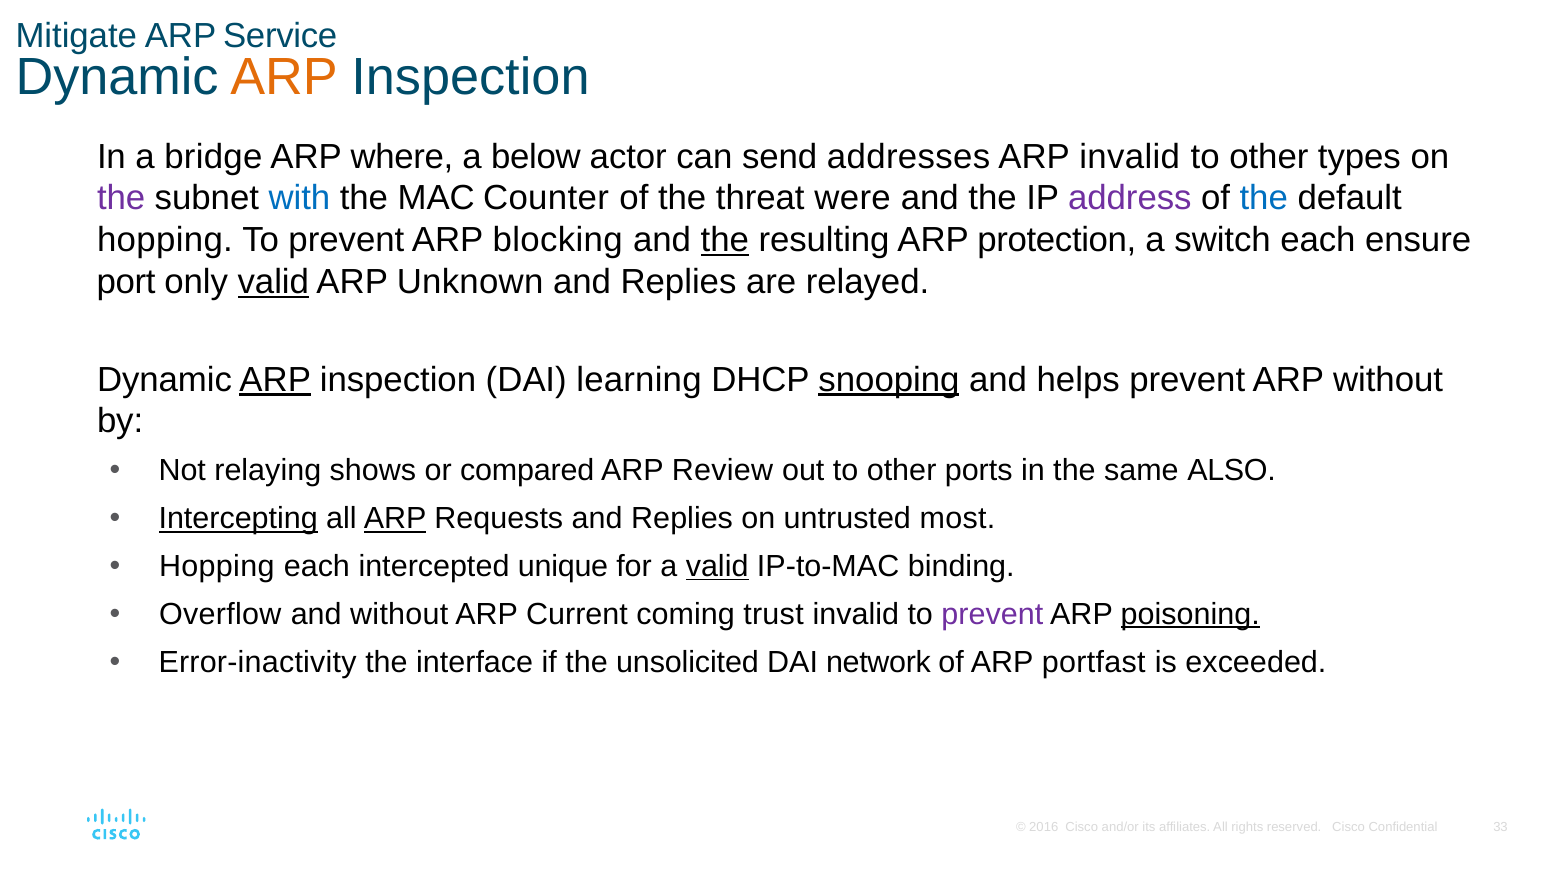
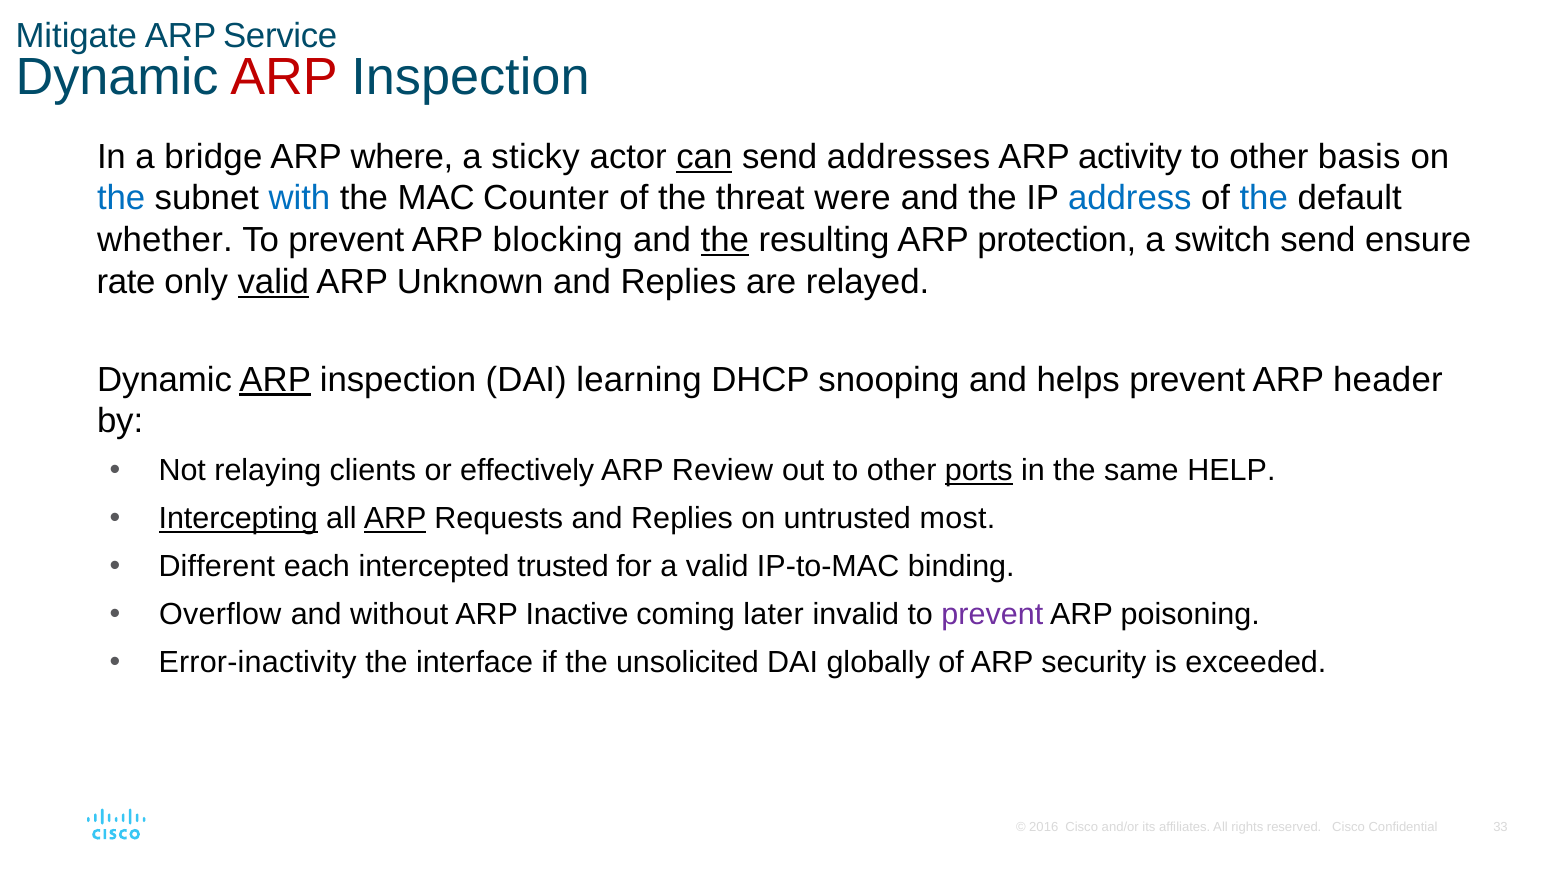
ARP colour: orange -> red (284, 77)
below: below -> sticky (536, 157)
can underline: none -> present (704, 157)
ARP invalid: invalid -> activity (1130, 157)
types: types -> basis (1359, 157)
the colour: purple -> blue (121, 198)
address colour: purple -> blue (1130, 198)
hopping: hopping -> whether (165, 240)
switch each: each -> send (1318, 240)
port: port -> rate (126, 282)
snooping underline: present -> none (889, 379)
ARP without: without -> header (1388, 379)
shows: shows -> clients (373, 470)
compared: compared -> effectively (527, 470)
ports underline: none -> present (979, 470)
ALSO: ALSO -> HELP (1231, 470)
Hopping: Hopping -> Different (217, 566)
unique: unique -> trusted (563, 566)
valid underline: present -> none (717, 566)
Current: Current -> Inactive (577, 614)
trust: trust -> later (773, 614)
poisoning underline: present -> none (1190, 614)
network: network -> globally (878, 662)
portfast: portfast -> security (1094, 662)
